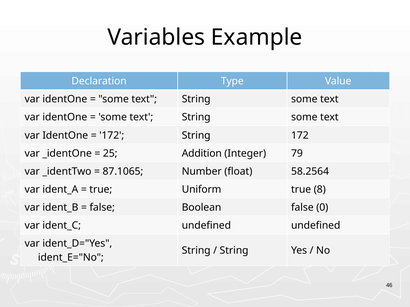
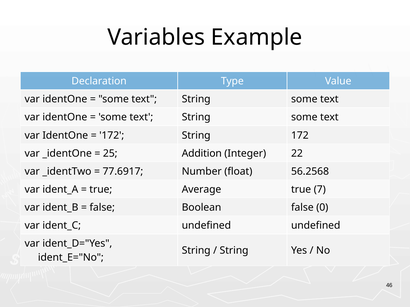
79: 79 -> 22 (297, 154)
87.1065: 87.1065 -> 77.6917 (123, 172)
58.2564: 58.2564 -> 56.2568 (310, 172)
Uniform: Uniform -> Average (202, 190)
8: 8 -> 7 (320, 190)
